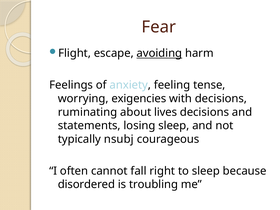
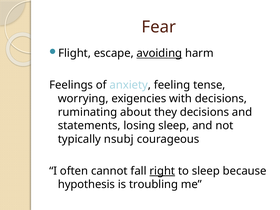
lives: lives -> they (166, 112)
right underline: none -> present (162, 171)
disordered: disordered -> hypothesis (86, 184)
